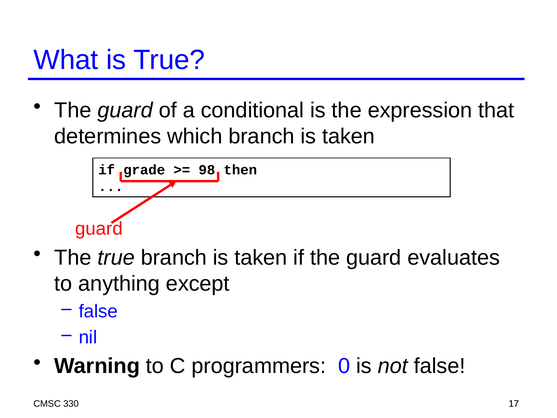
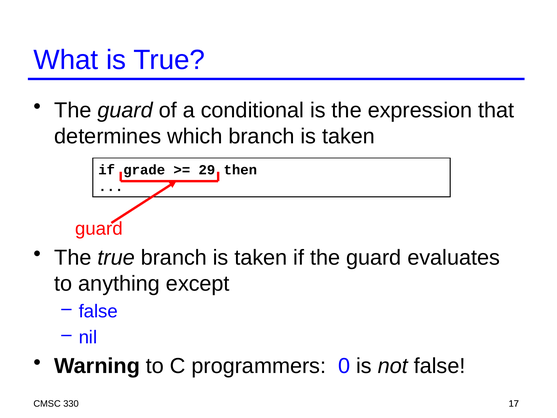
98: 98 -> 29 (207, 170)
